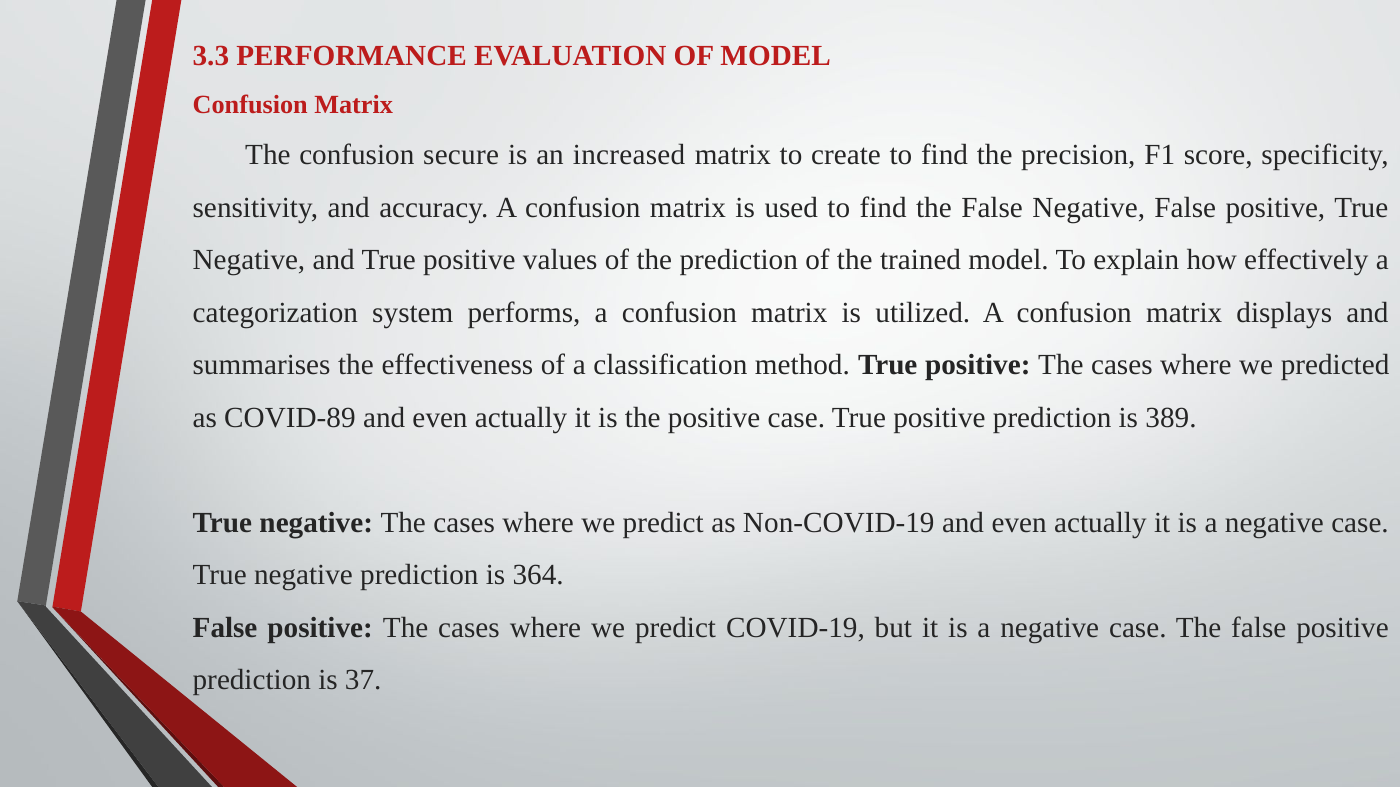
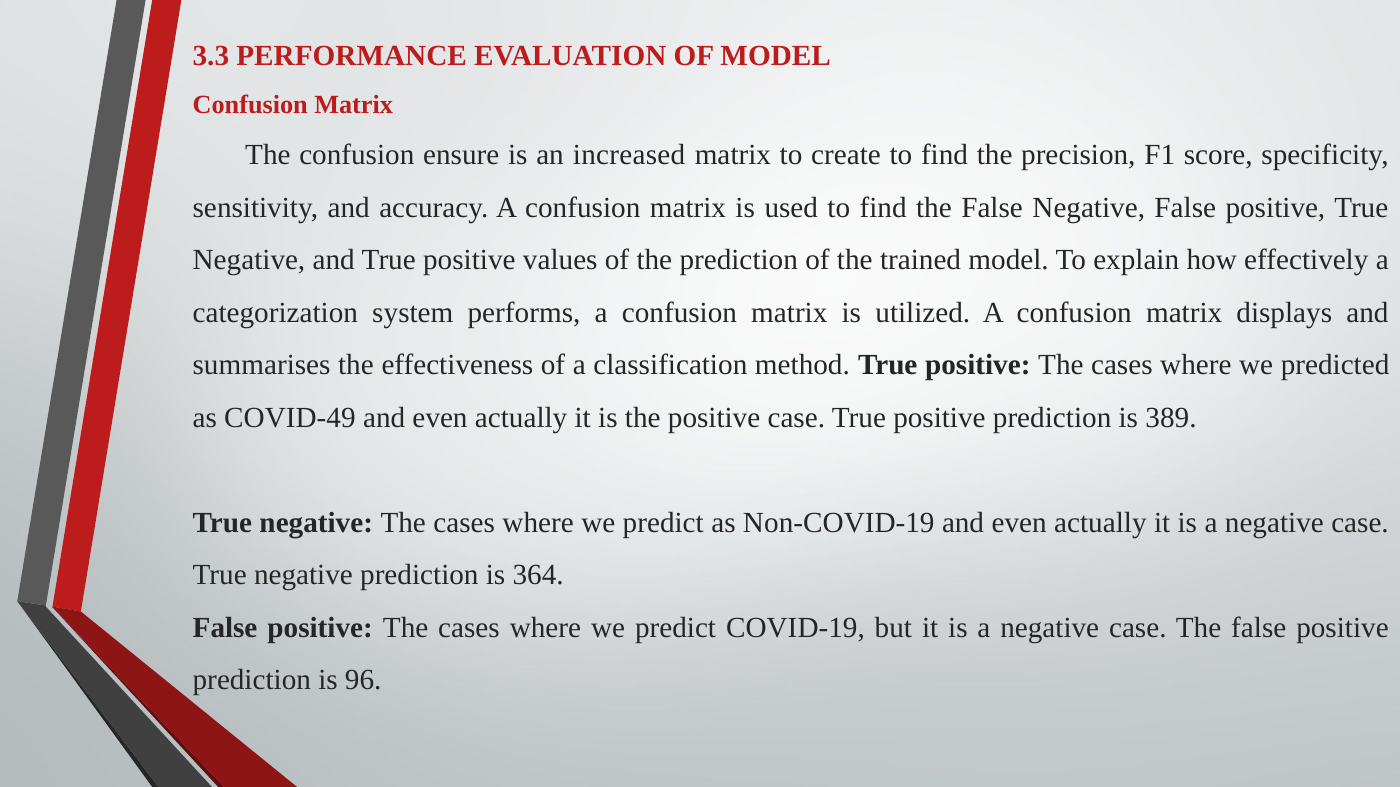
secure: secure -> ensure (461, 155)
COVID-89: COVID-89 -> COVID-49 (290, 418)
37: 37 -> 96 (363, 680)
